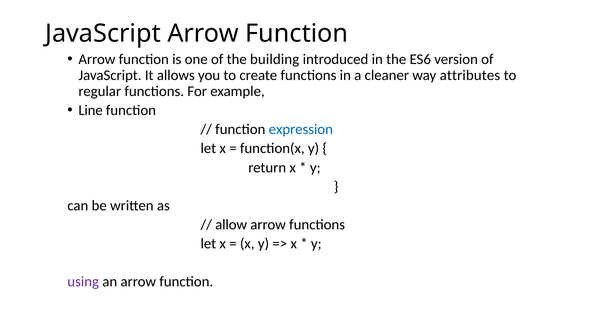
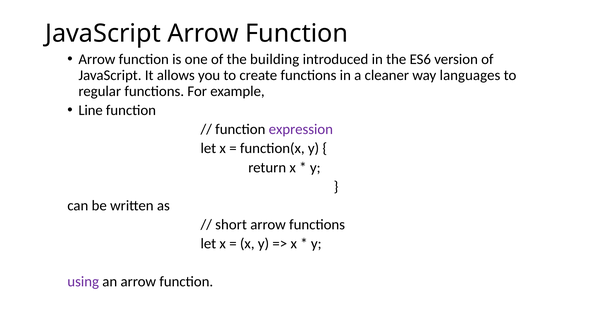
attributes: attributes -> languages (470, 75)
expression colour: blue -> purple (301, 129)
allow: allow -> short (231, 225)
